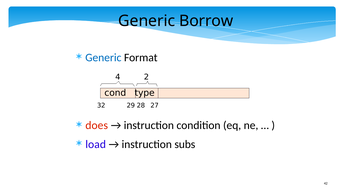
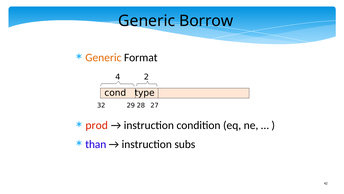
Generic colour: blue -> orange (103, 57)
does: does -> prod (97, 125)
load: load -> than (96, 144)
